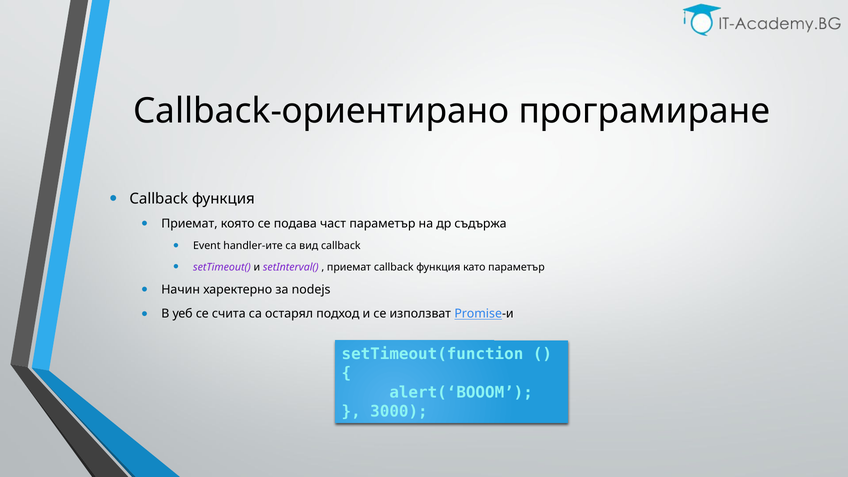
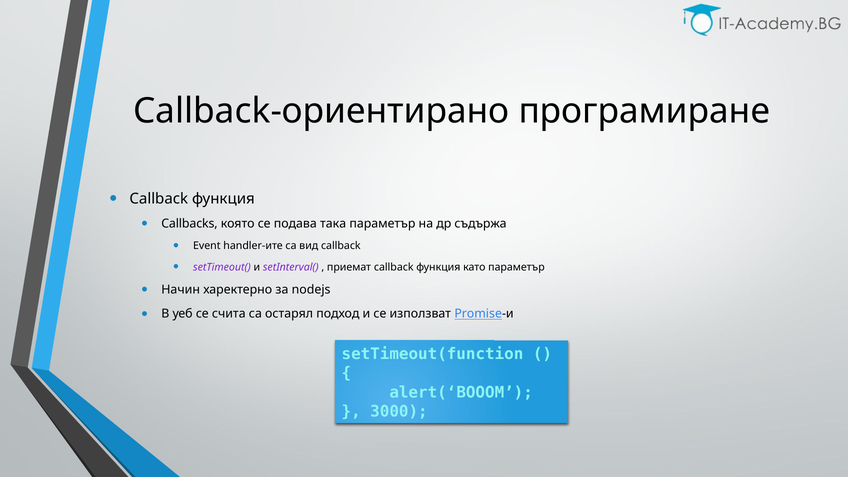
Приемат: Приемат -> Callbacks (189, 224)
част: част -> така (333, 224)
